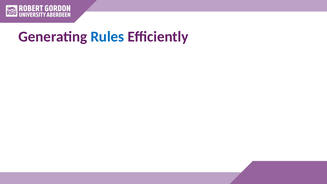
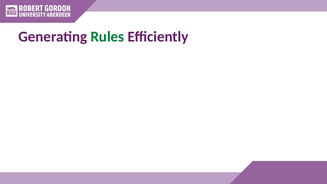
Rules colour: blue -> green (107, 37)
